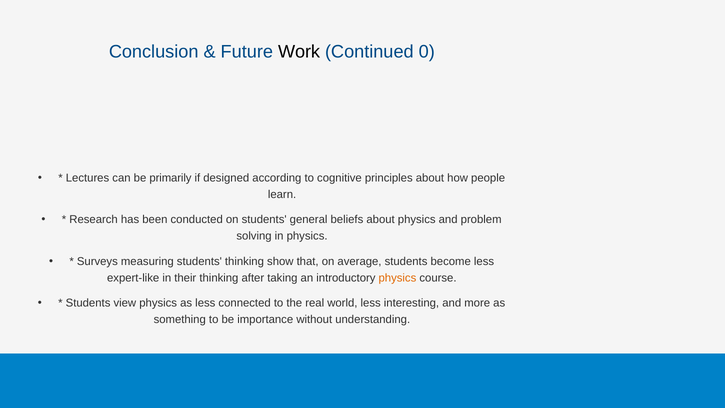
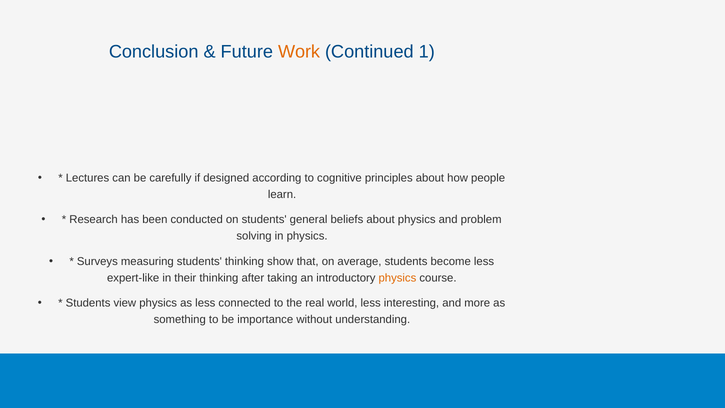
Work colour: black -> orange (299, 52)
0: 0 -> 1 (427, 52)
primarily: primarily -> carefully (170, 178)
